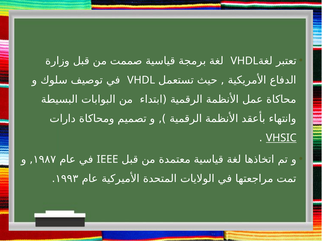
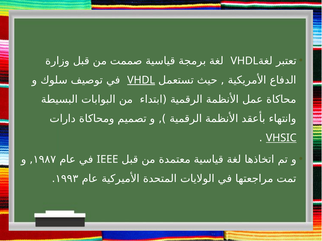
VHDL underline: none -> present (141, 80)
